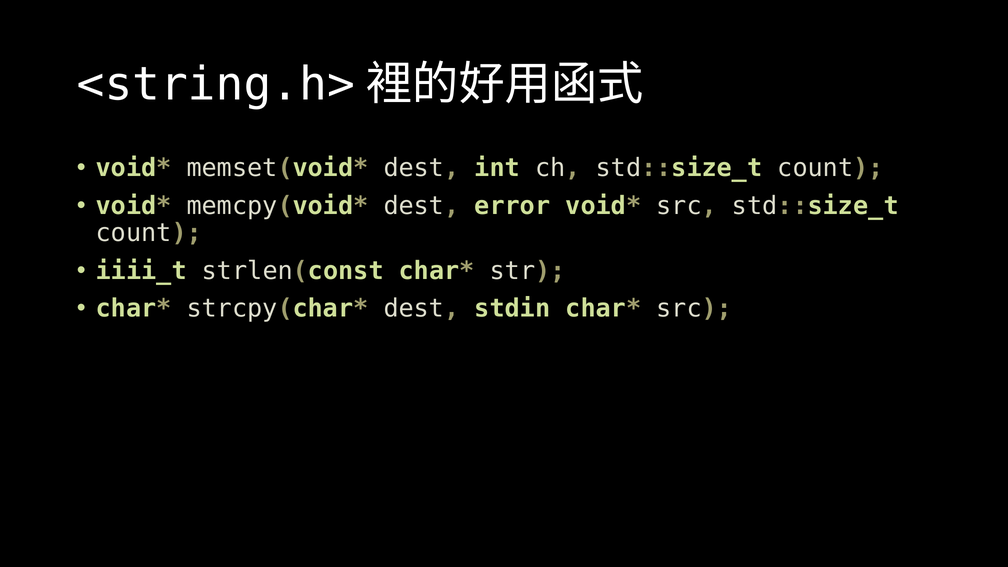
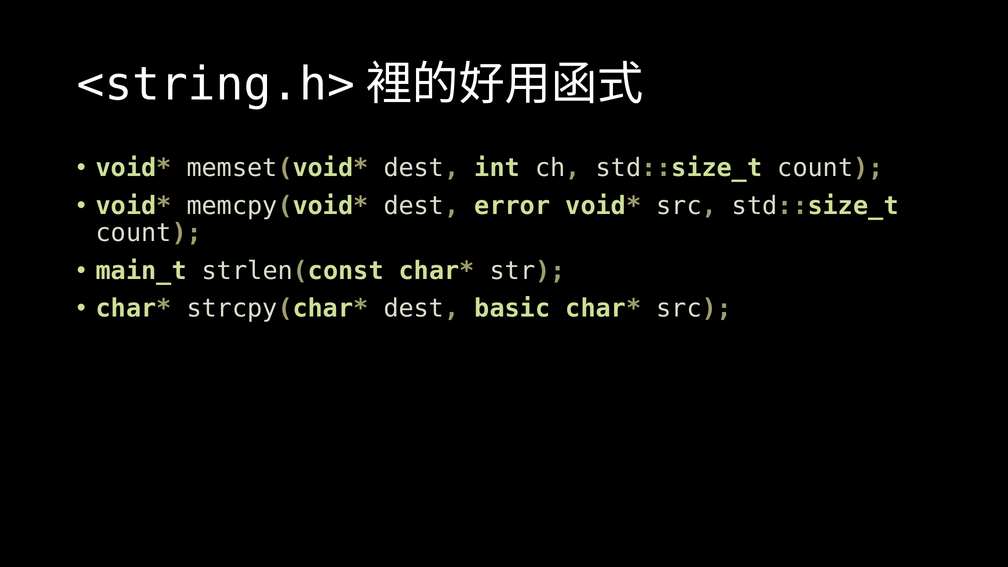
iiii_t: iiii_t -> main_t (141, 271)
stdin: stdin -> basic (512, 309)
